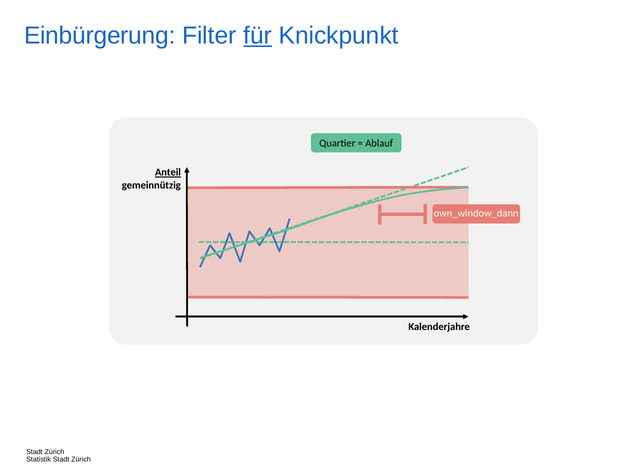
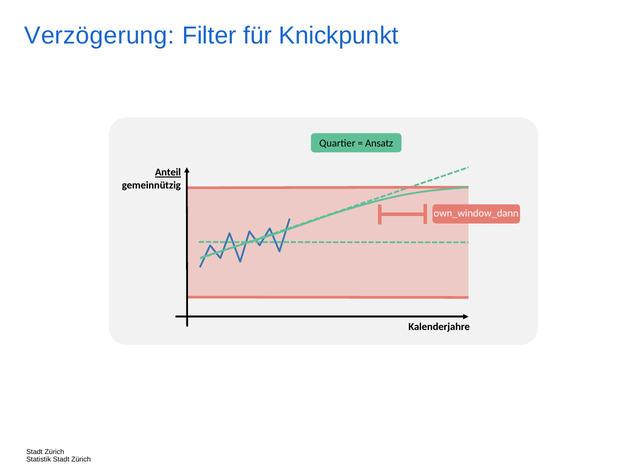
Einbürgerung: Einbürgerung -> Verzögerung (100, 36)
für underline: present -> none (258, 36)
Ablauf: Ablauf -> Ansatz (379, 143)
